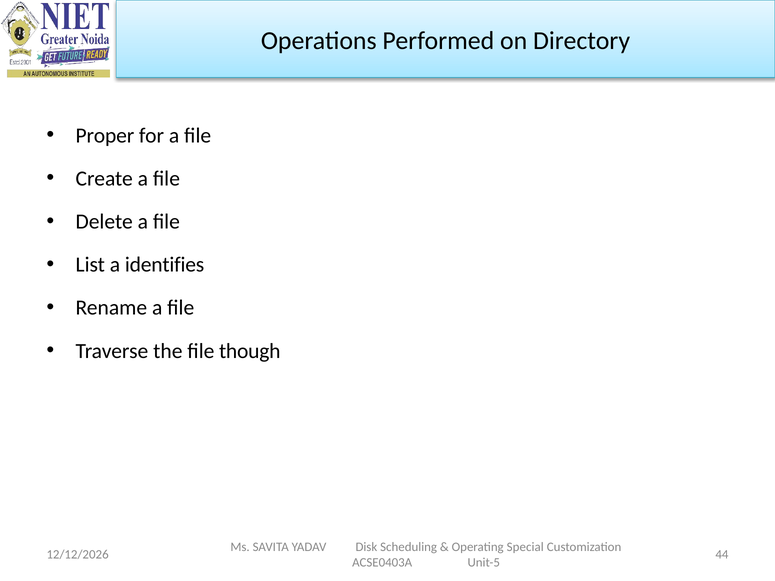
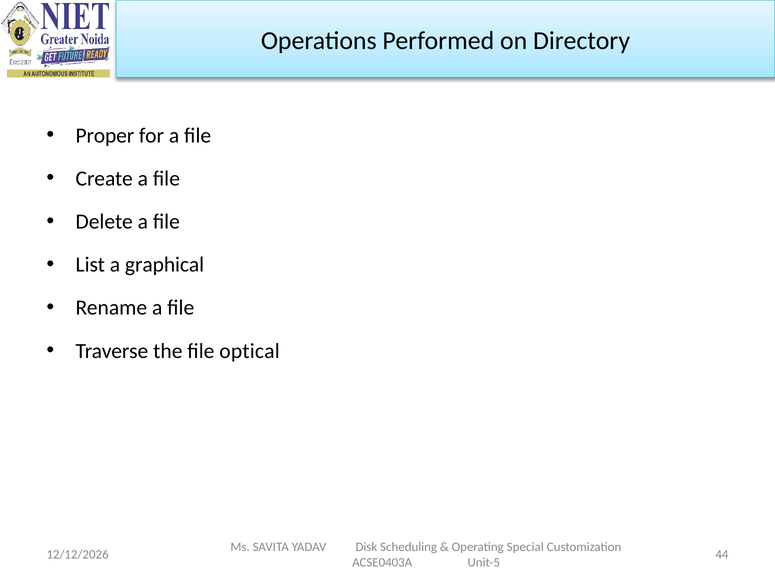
identifies: identifies -> graphical (165, 265)
though: though -> optical (250, 351)
